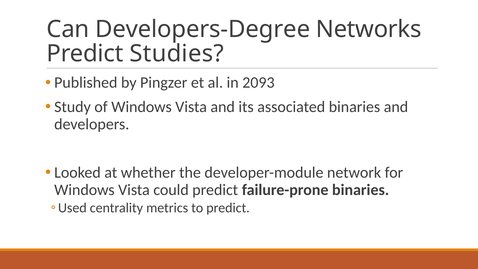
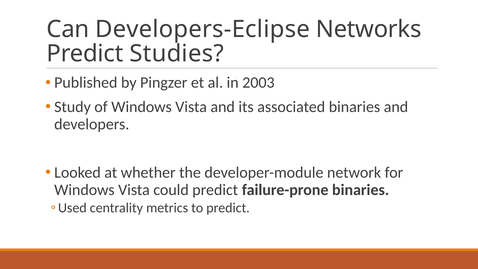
Developers-Degree: Developers-Degree -> Developers-Eclipse (202, 29)
2093: 2093 -> 2003 (258, 83)
